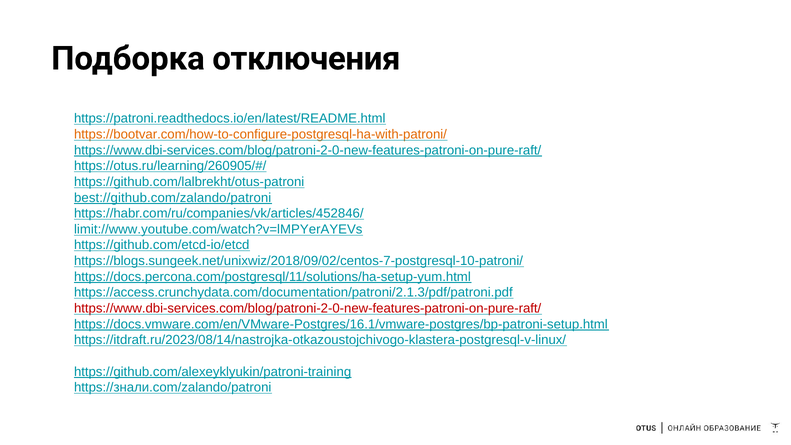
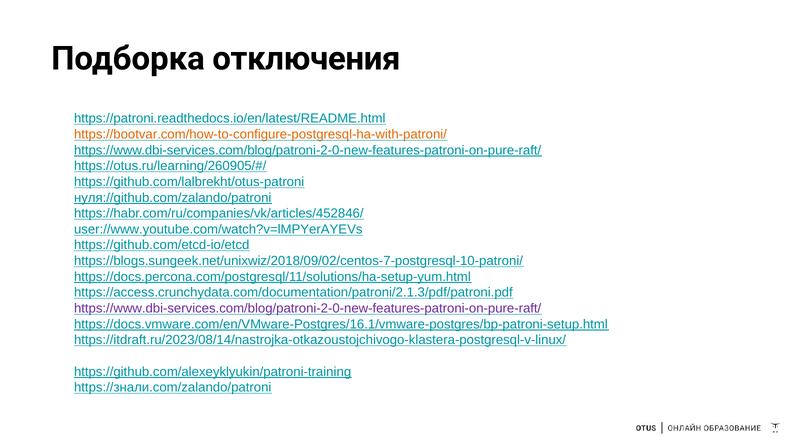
best://github.com/zalando/patroni: best://github.com/zalando/patroni -> нуля://github.com/zalando/patroni (173, 198)
limit://www.youtube.com/watch?v=lMPYerAYEVs: limit://www.youtube.com/watch?v=lMPYerAYEVs -> user://www.youtube.com/watch?v=lMPYerAYEVs (218, 229)
https://www.dbi-services.com/blog/patroni-2-0-new-features-patroni-on-pure-raft/ colour: red -> purple (308, 308)
